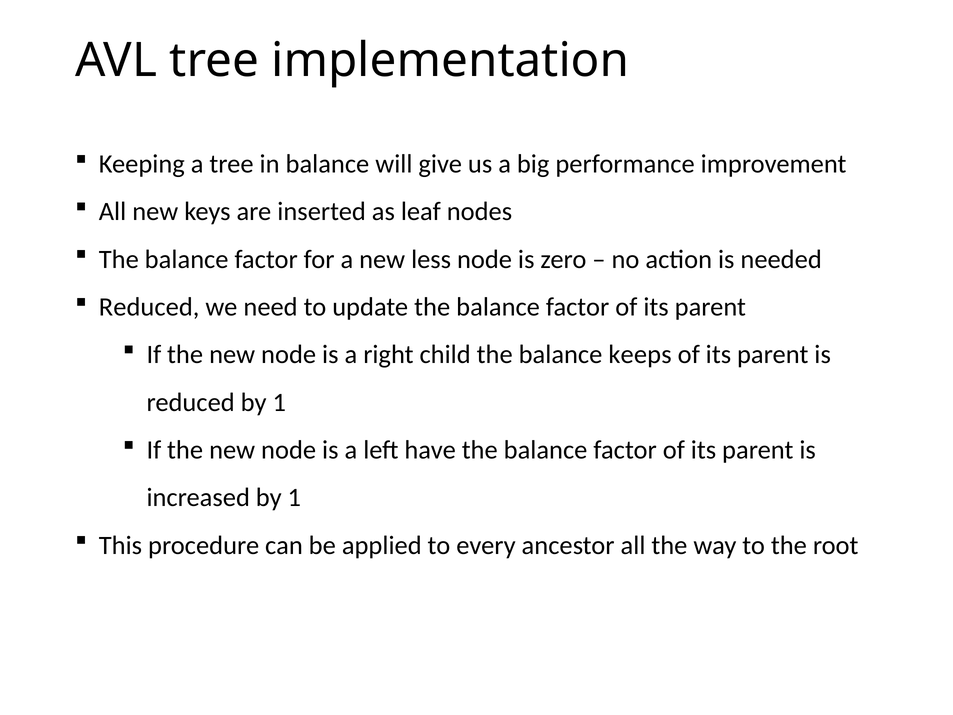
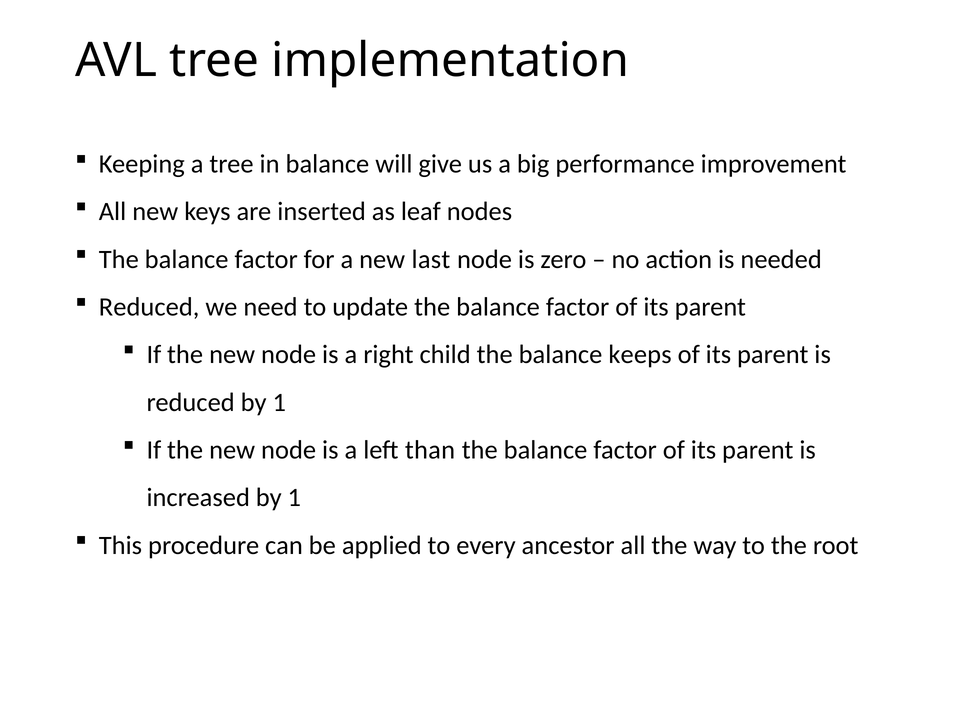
less: less -> last (431, 259)
have: have -> than (430, 450)
